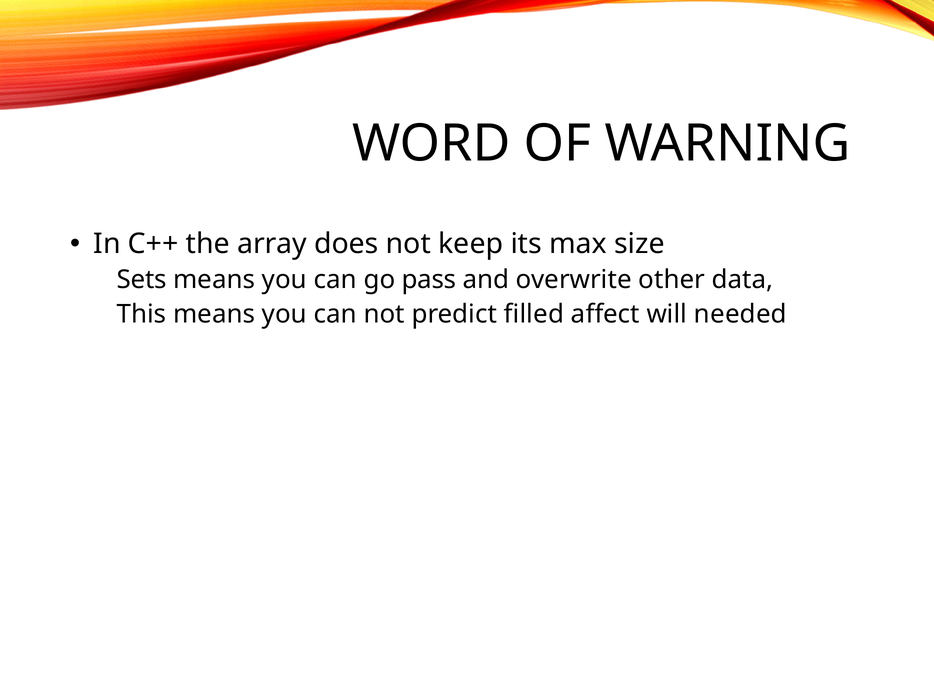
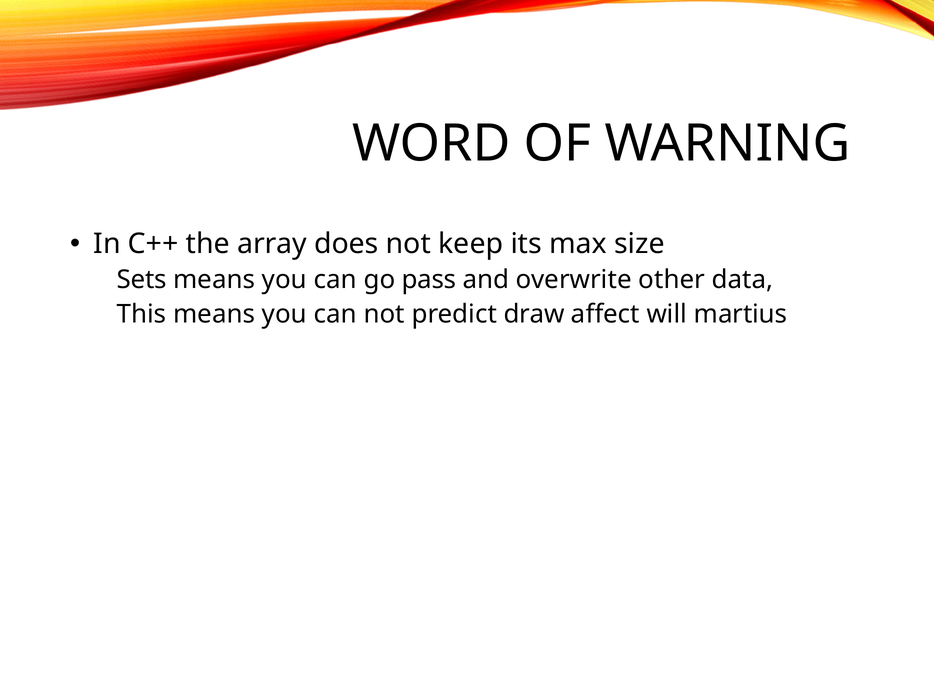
filled: filled -> draw (534, 314)
needed: needed -> martius (741, 314)
